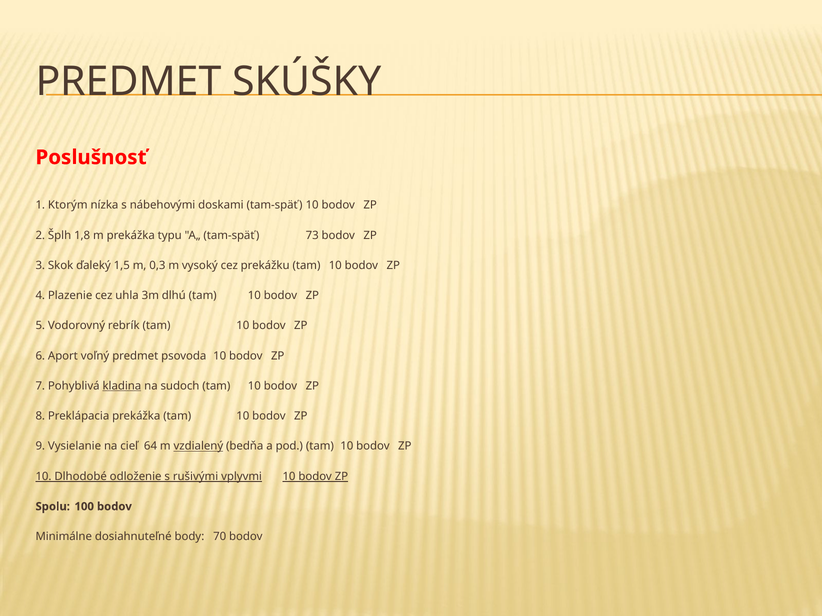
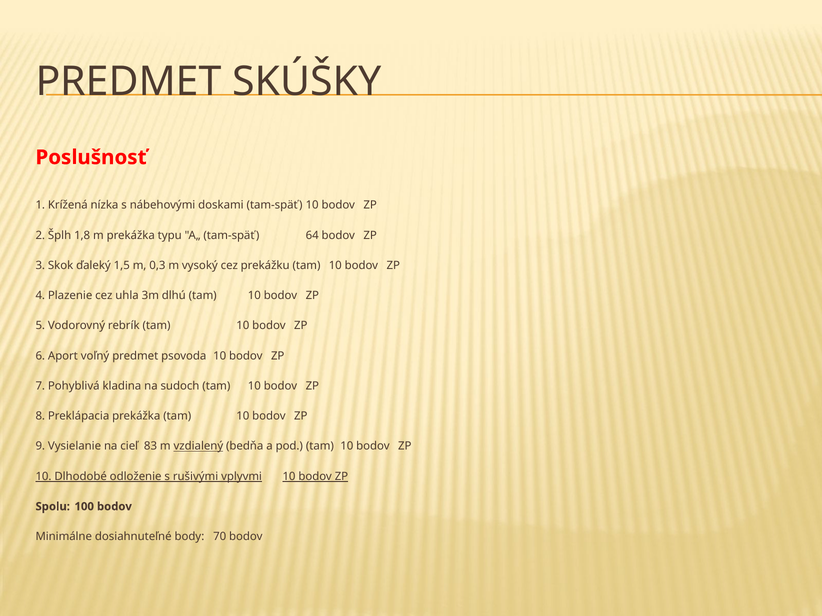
Ktorým: Ktorým -> Krížená (68, 205)
73: 73 -> 64 (312, 235)
kladina underline: present -> none (122, 386)
64: 64 -> 83 (151, 447)
